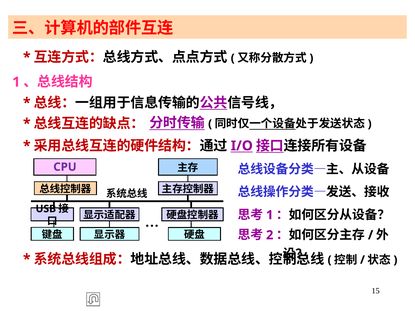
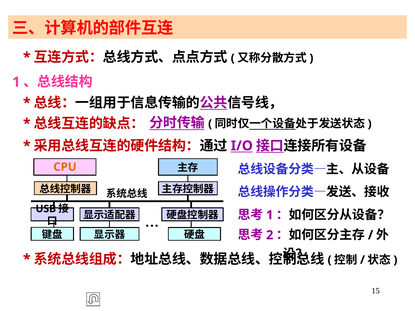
CPU colour: purple -> orange (65, 167)
